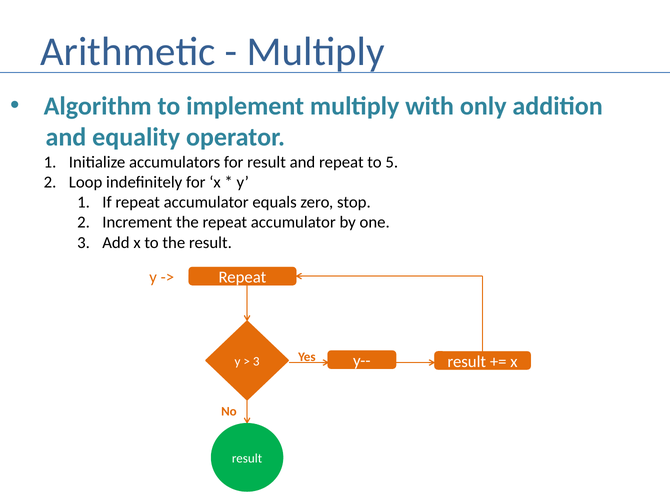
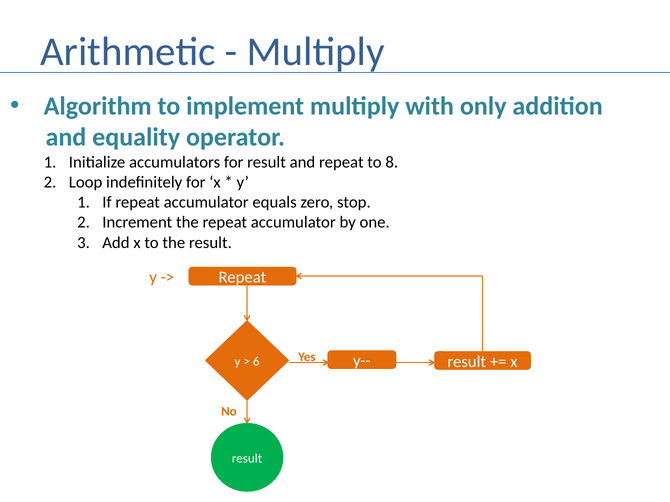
5: 5 -> 8 (392, 162)
3: 3 -> 6 (256, 362)
